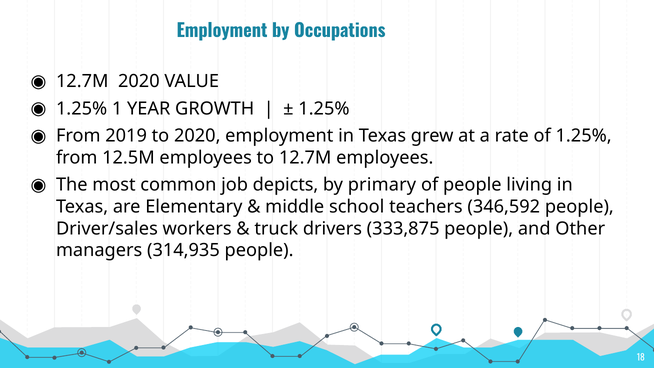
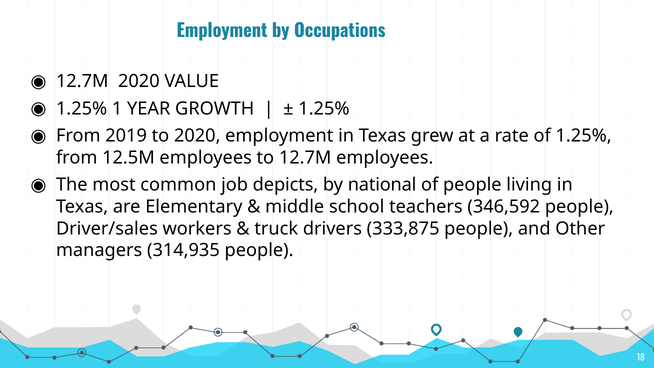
primary: primary -> national (382, 185)
